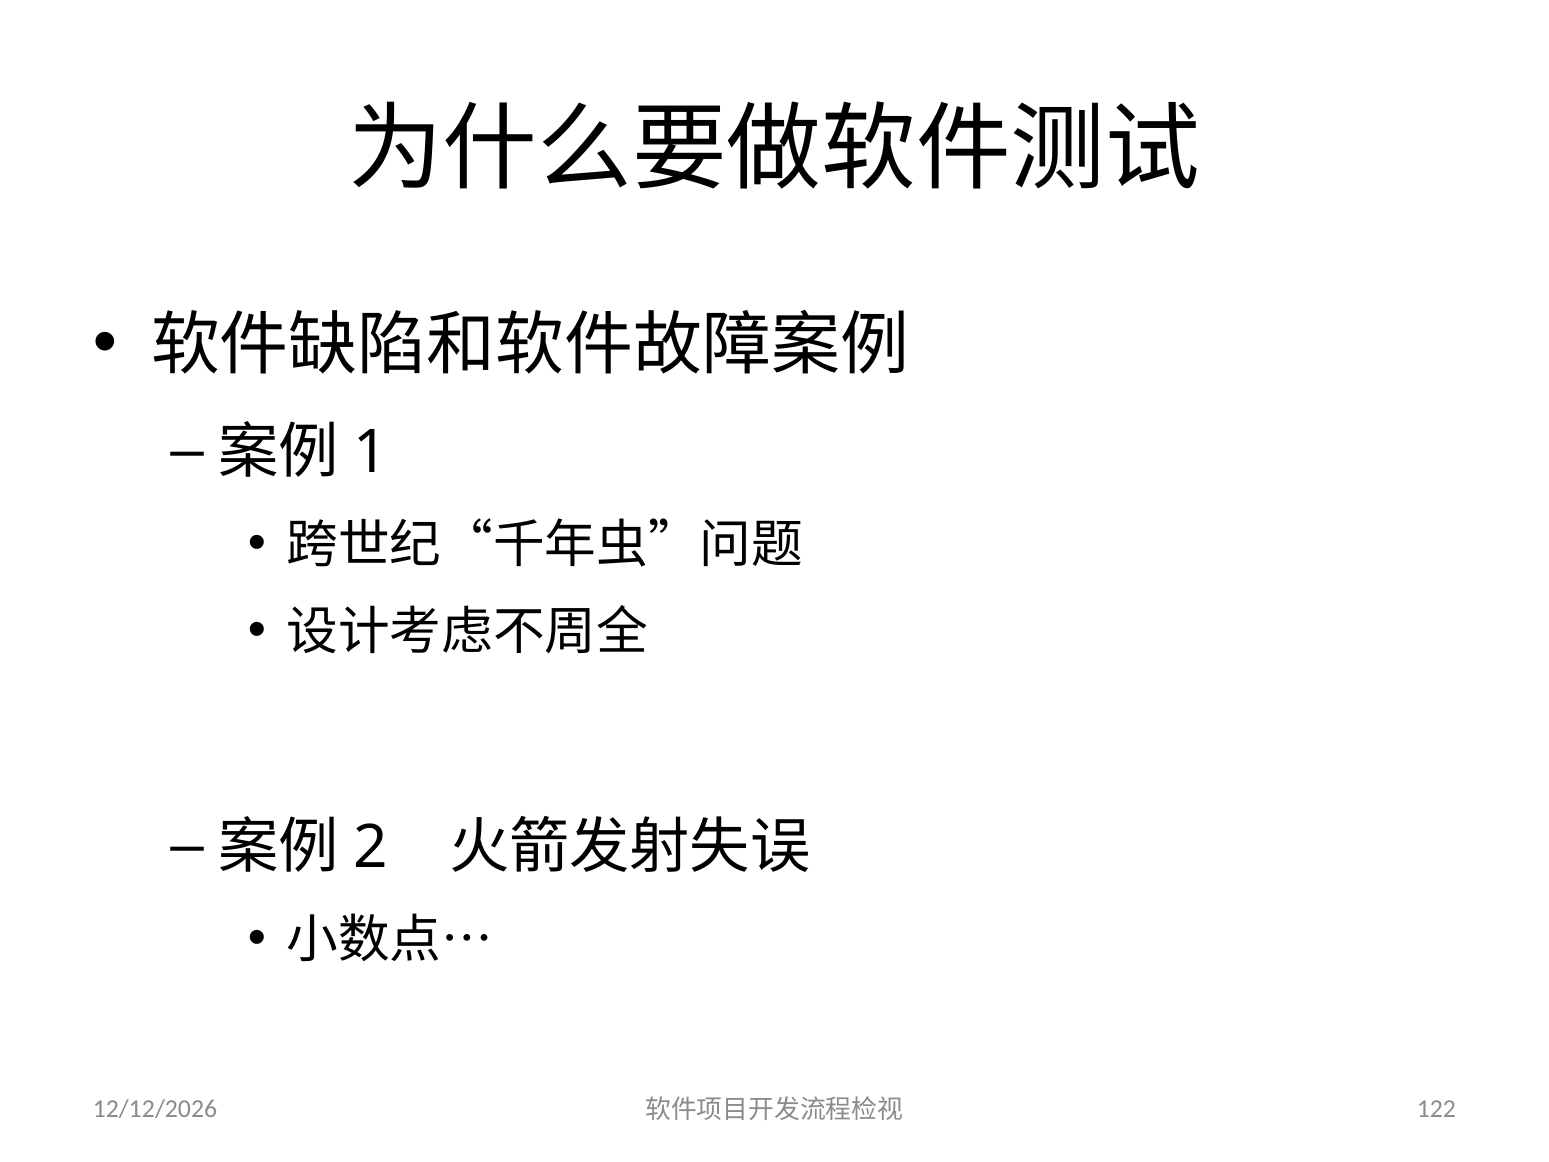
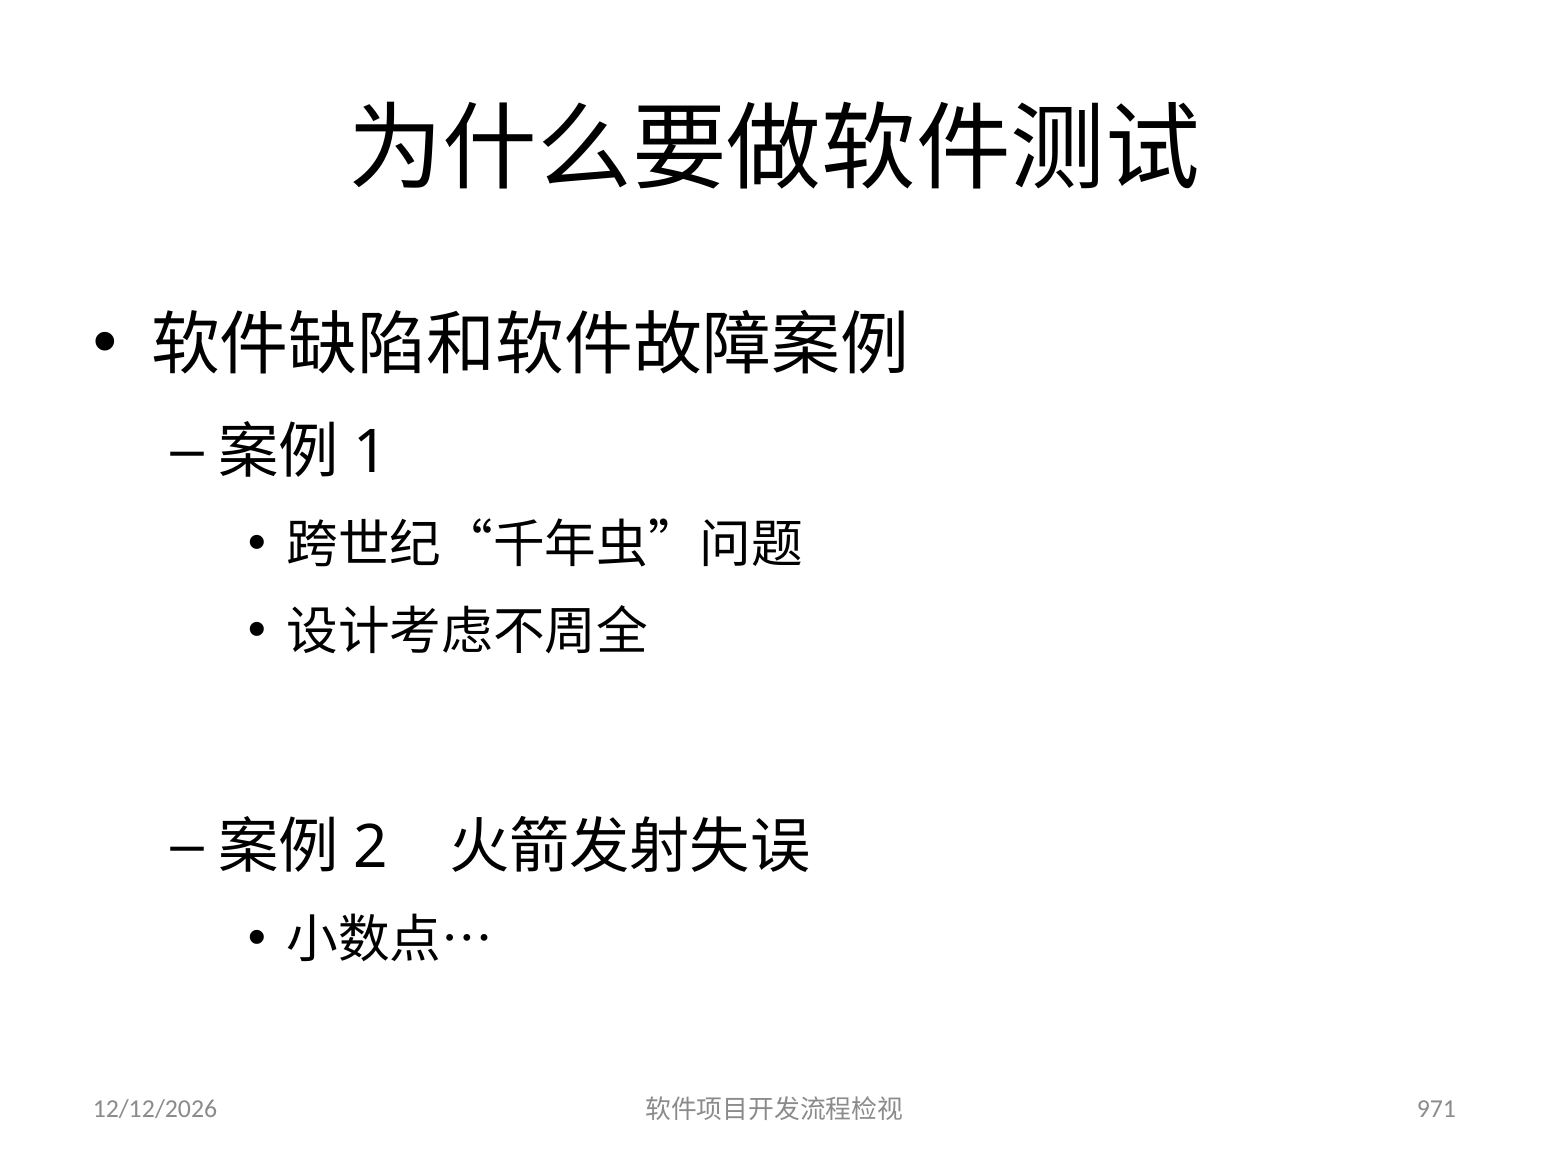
122: 122 -> 971 (1436, 1109)
